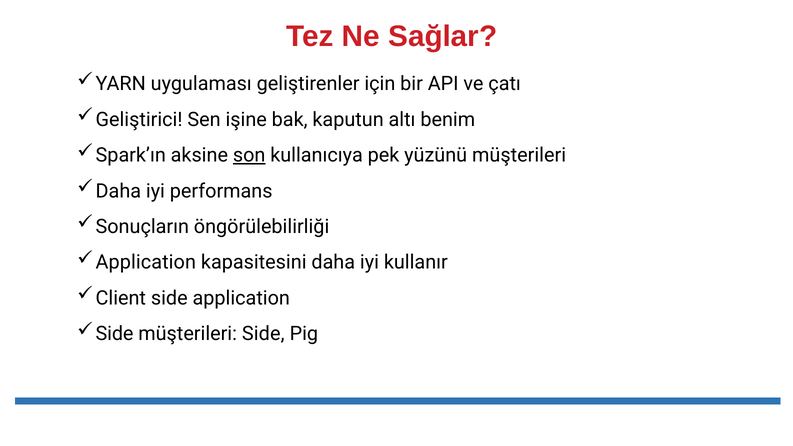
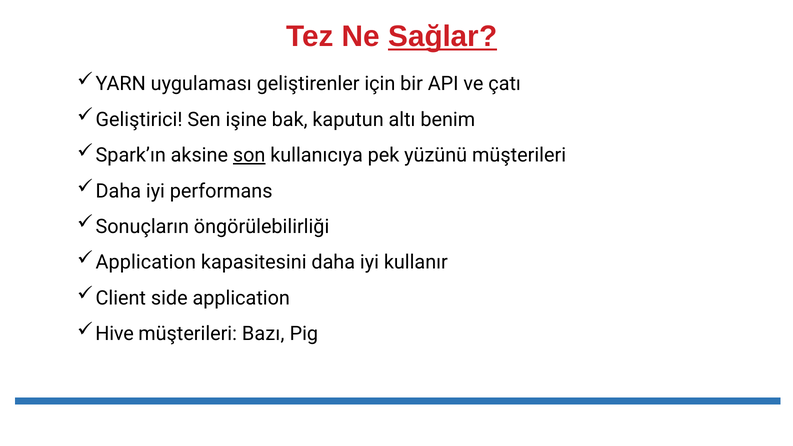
Sağlar underline: none -> present (443, 37)
Side: Side -> Hive (115, 334)
müşterileri Side: Side -> Bazı (263, 334)
